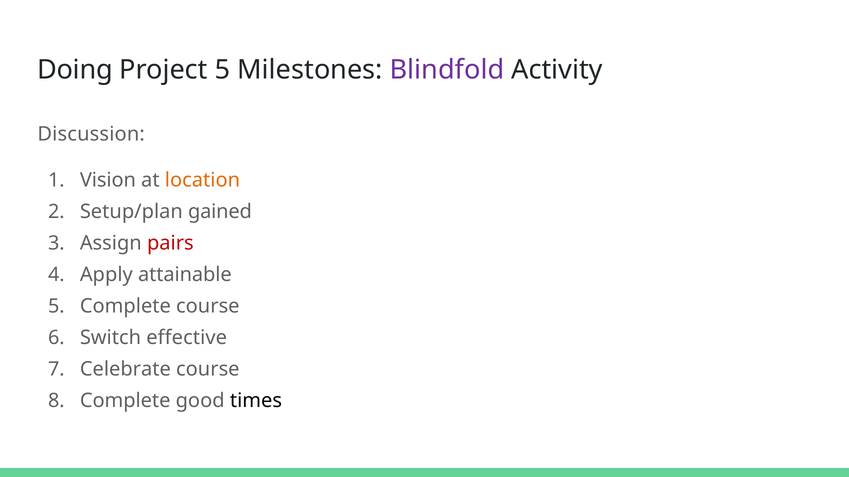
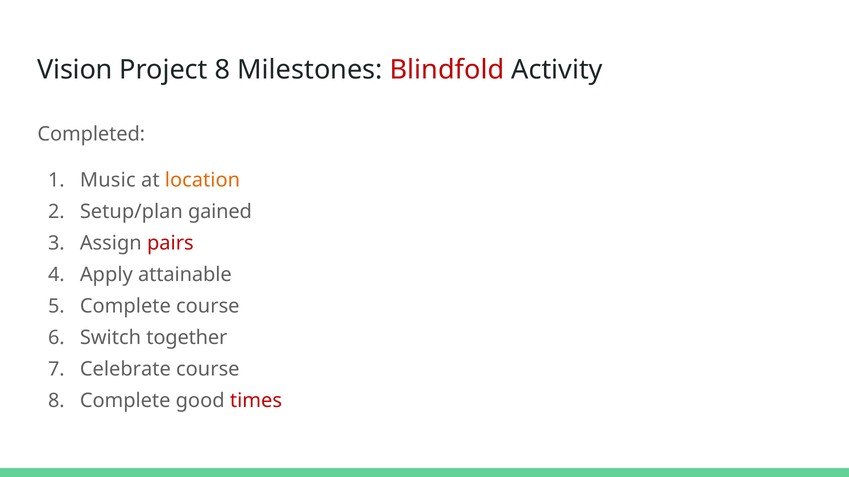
Doing: Doing -> Vision (75, 70)
Project 5: 5 -> 8 (223, 70)
Blindfold colour: purple -> red (447, 70)
Discussion: Discussion -> Completed (91, 134)
Vision: Vision -> Music (108, 180)
effective: effective -> together (187, 338)
times colour: black -> red (256, 401)
